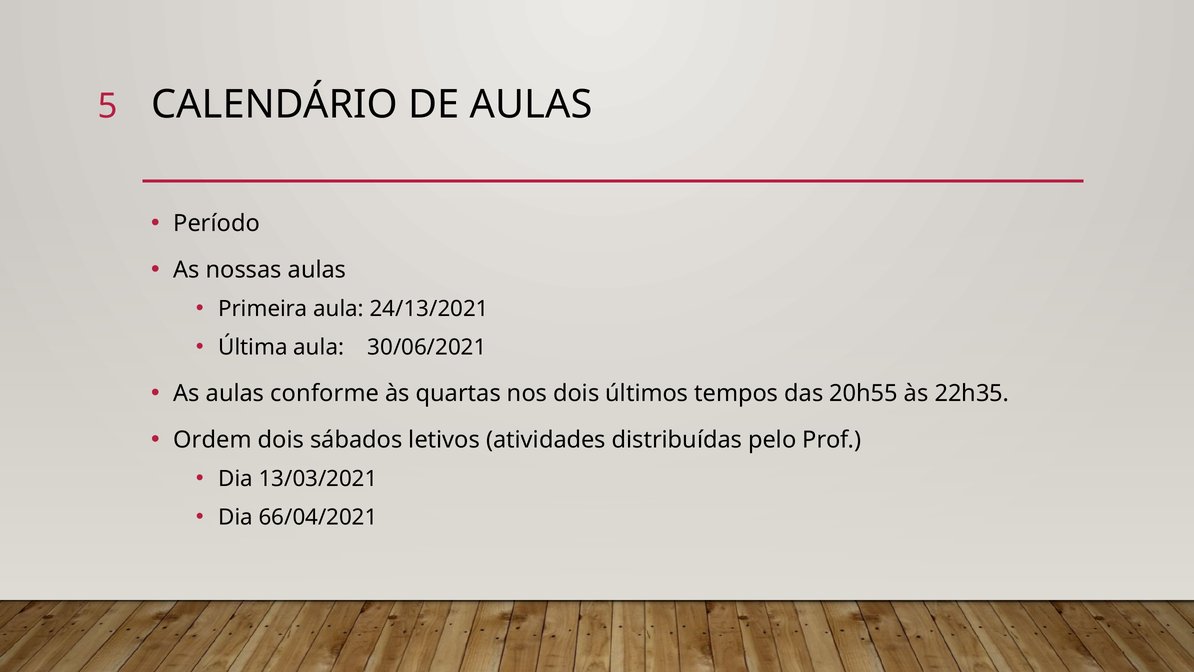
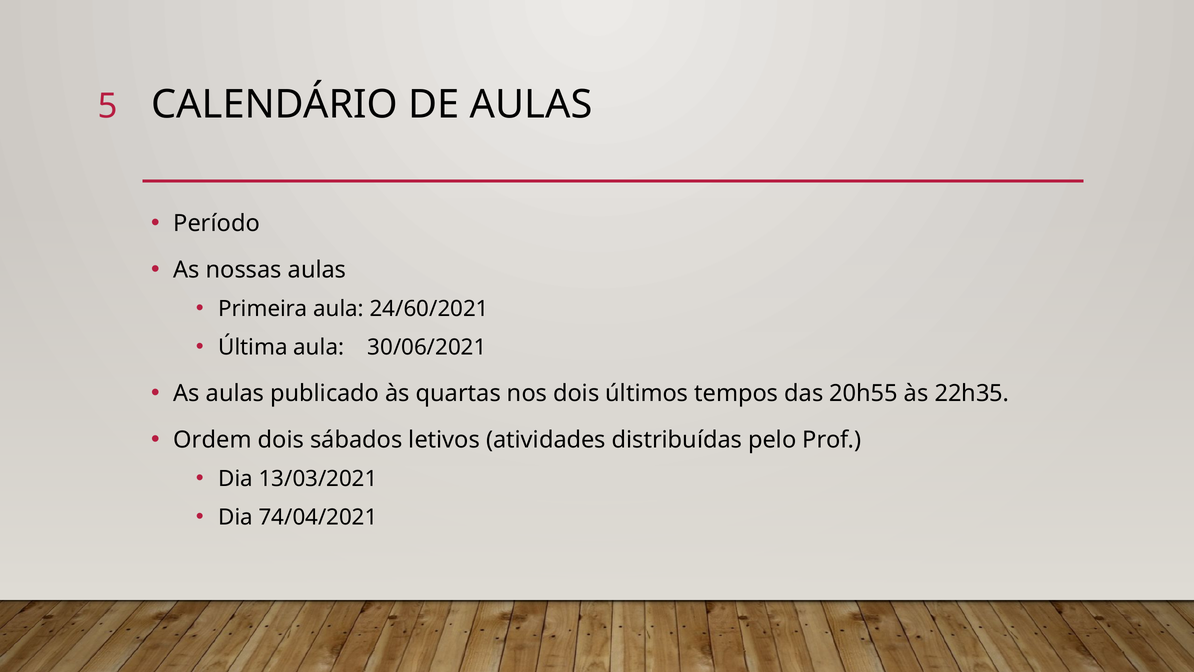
24/13/2021: 24/13/2021 -> 24/60/2021 (429, 309)
conforme: conforme -> publicado (325, 393)
66/04/2021: 66/04/2021 -> 74/04/2021 (318, 517)
